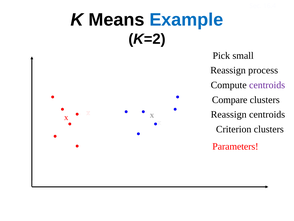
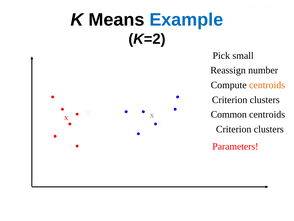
process: process -> number (263, 70)
centroids colour: purple -> orange (267, 85)
Compare: Compare -> Criterion (230, 100)
x Reassign: Reassign -> Common (229, 114)
